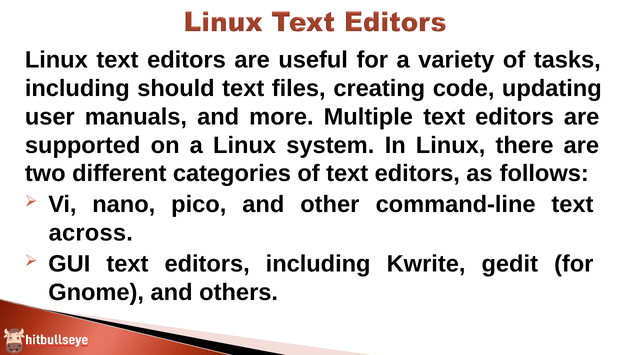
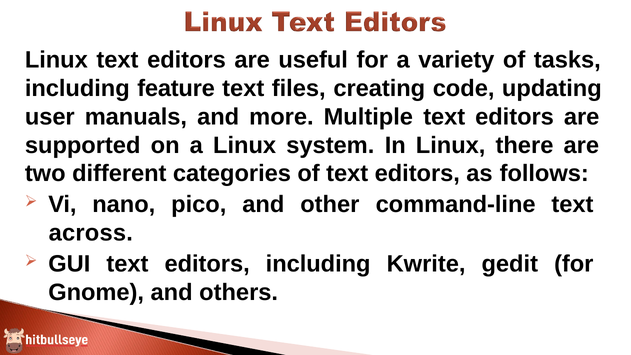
should: should -> feature (176, 88)
